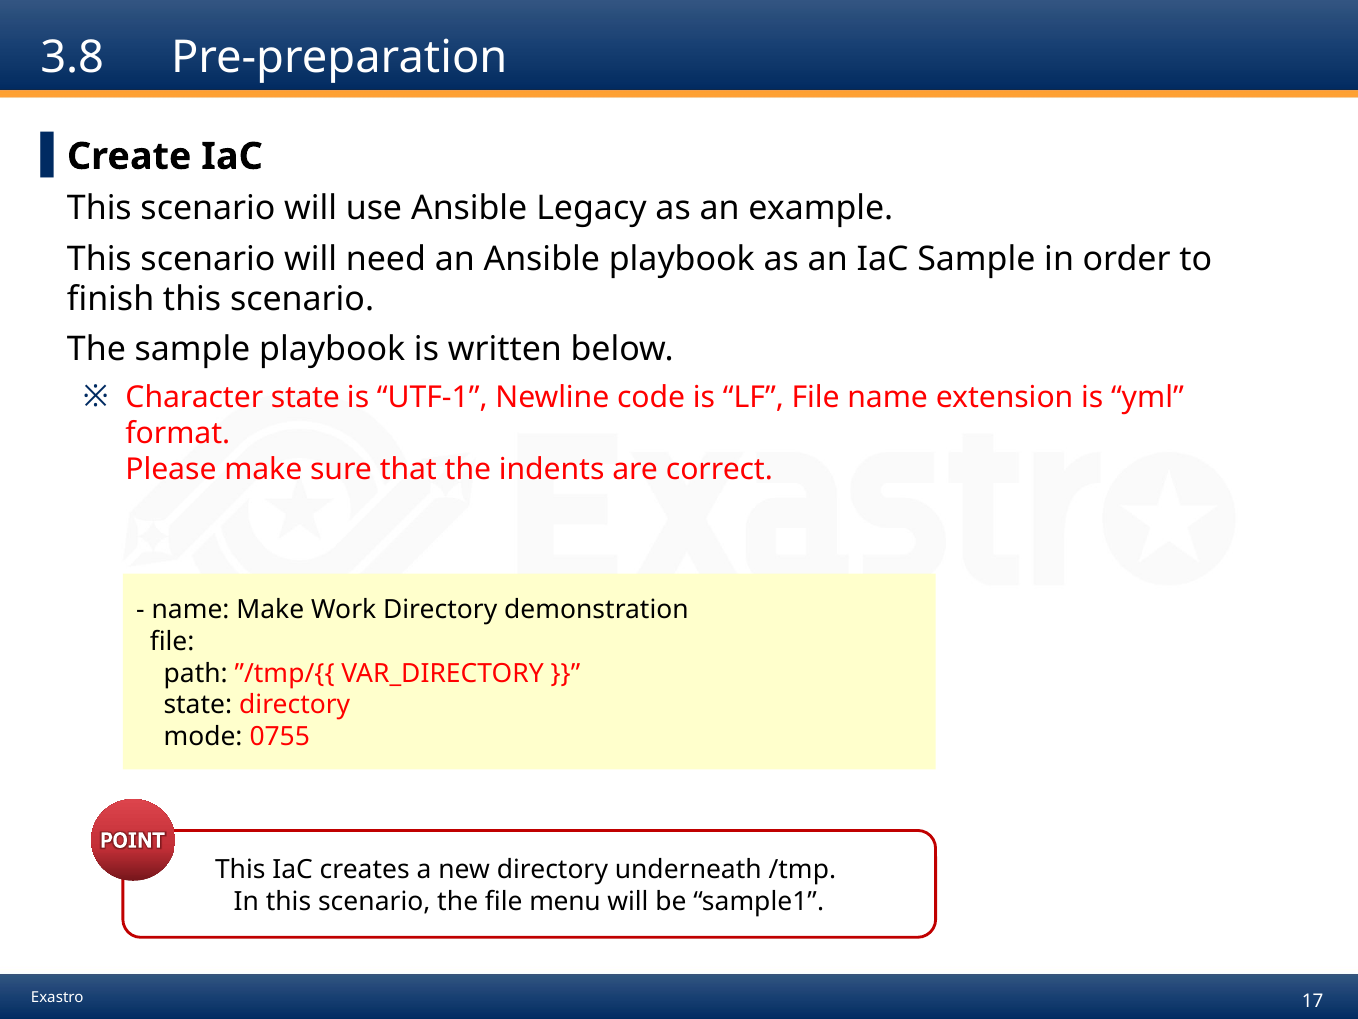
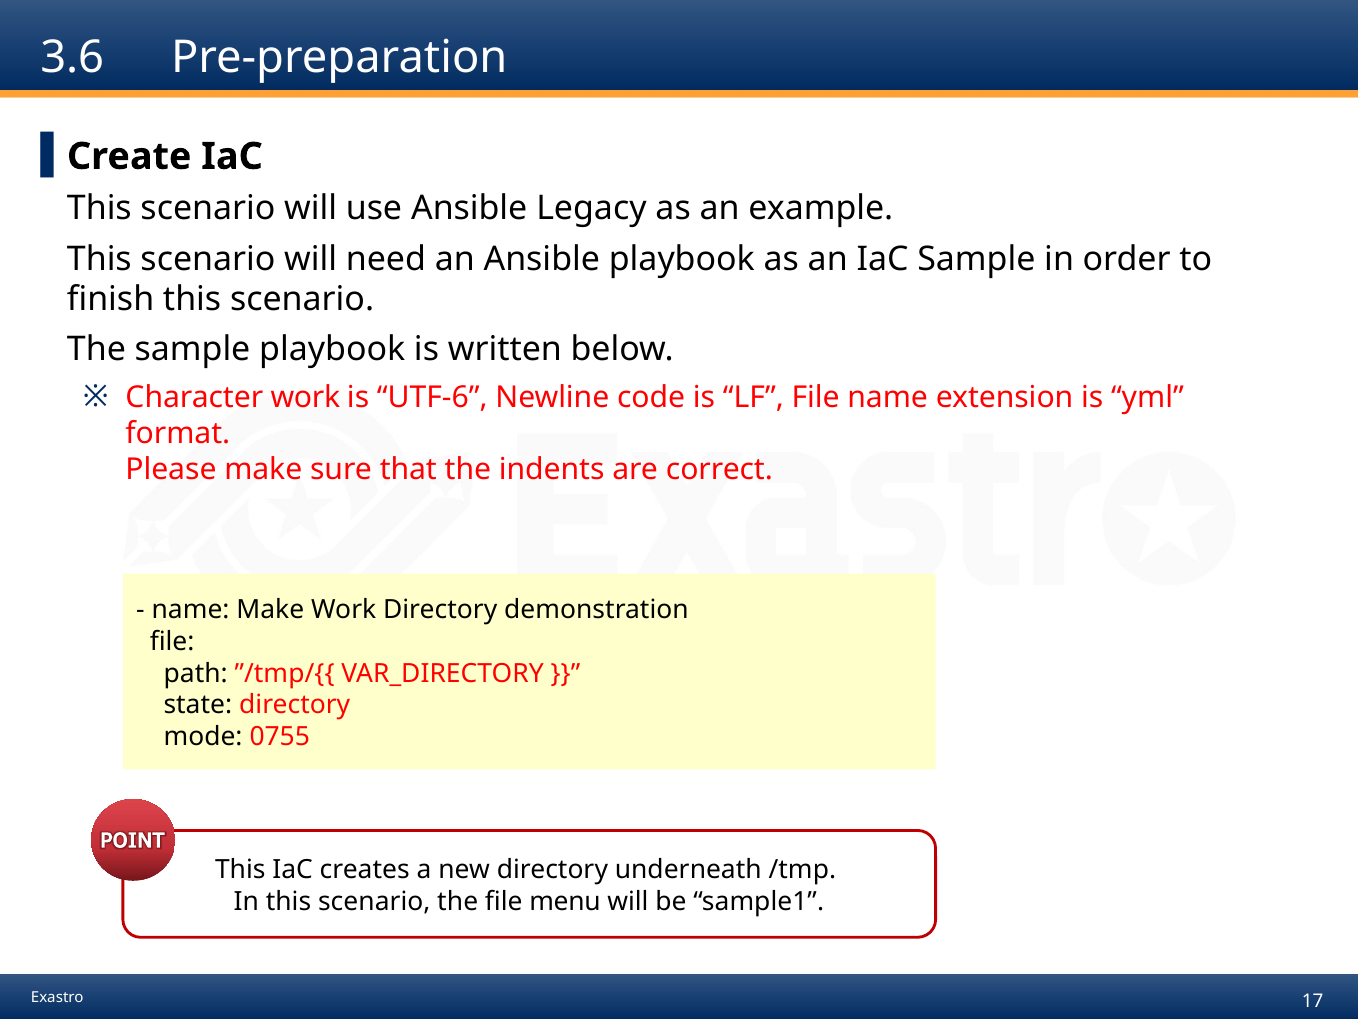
3.8: 3.8 -> 3.6 (72, 58)
Character state: state -> work (305, 397)
UTF-1: UTF-1 -> UTF-6 (432, 397)
